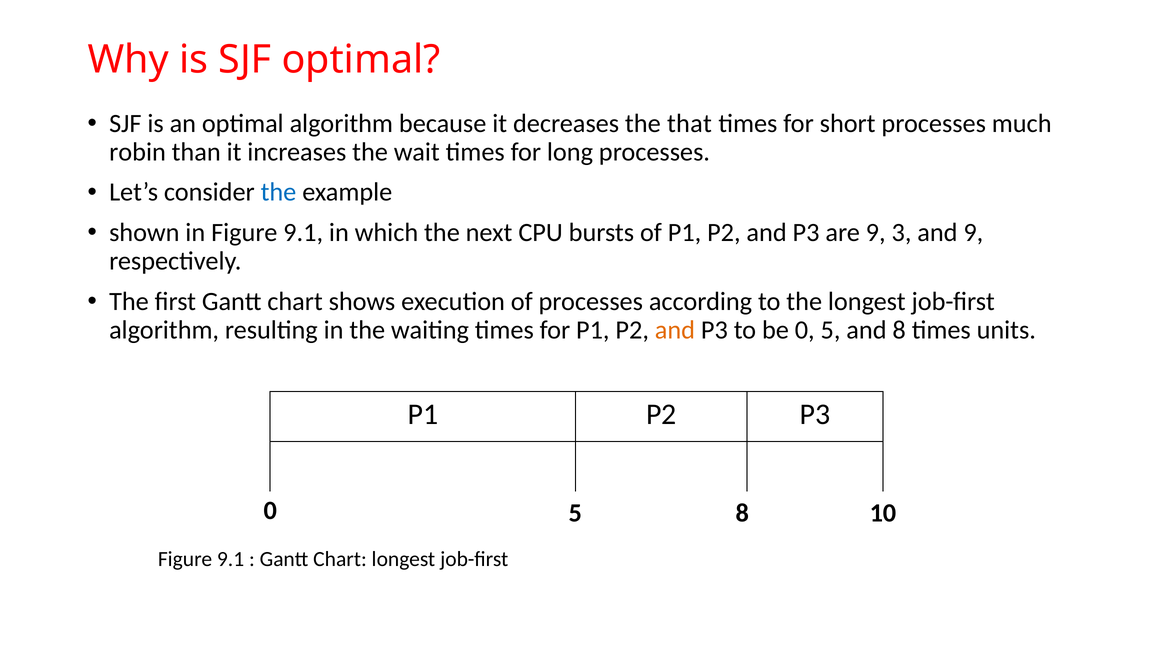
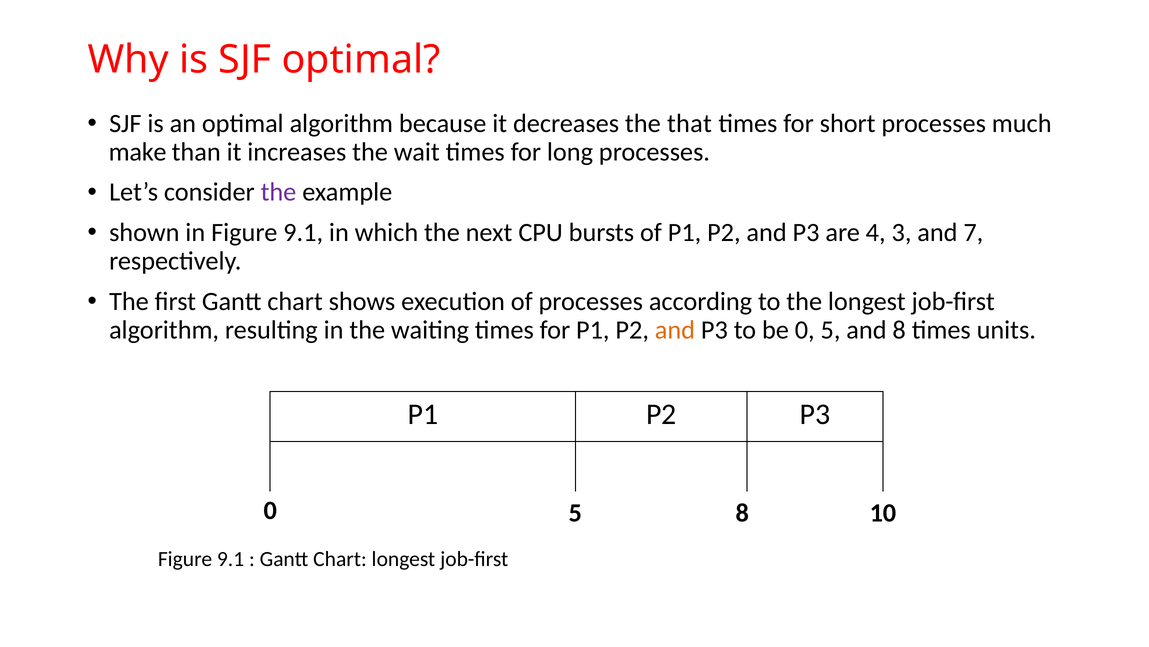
robin: robin -> make (138, 152)
the colour: blue -> purple (278, 192)
are 9: 9 -> 4 (876, 232)
and 9: 9 -> 7 (973, 232)
